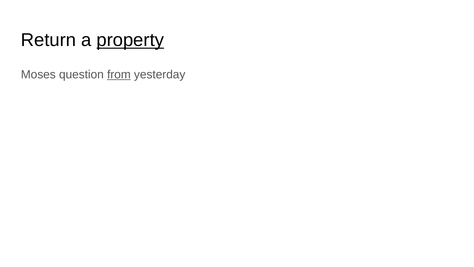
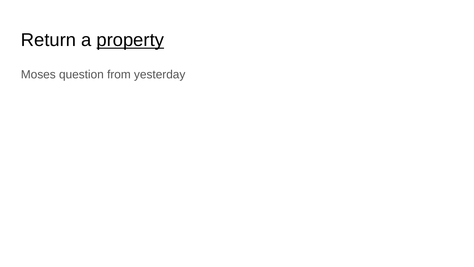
from underline: present -> none (119, 75)
